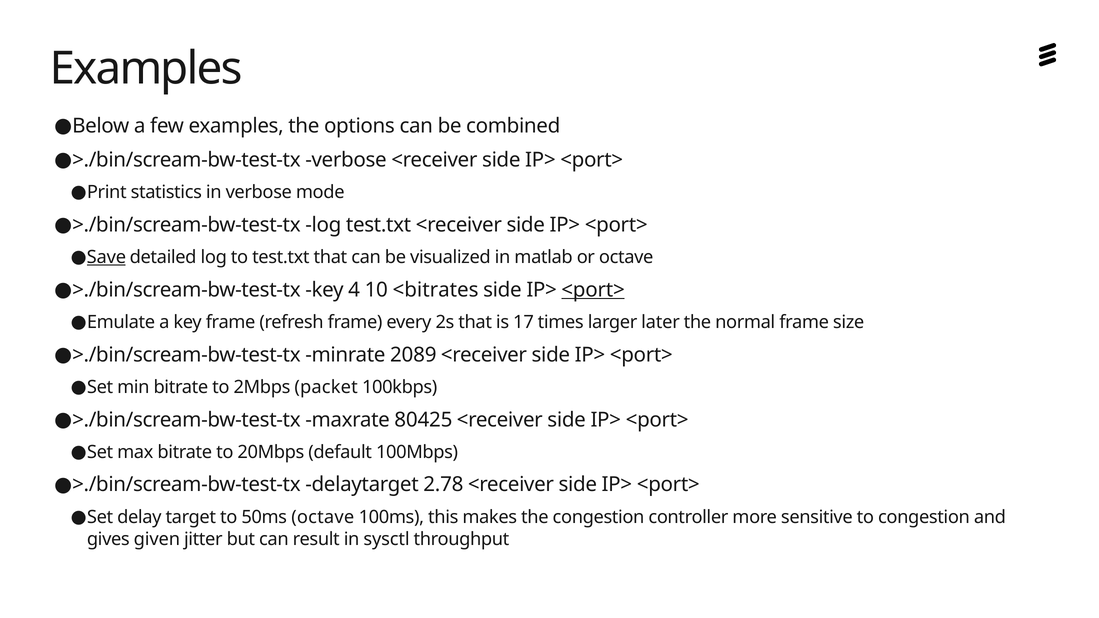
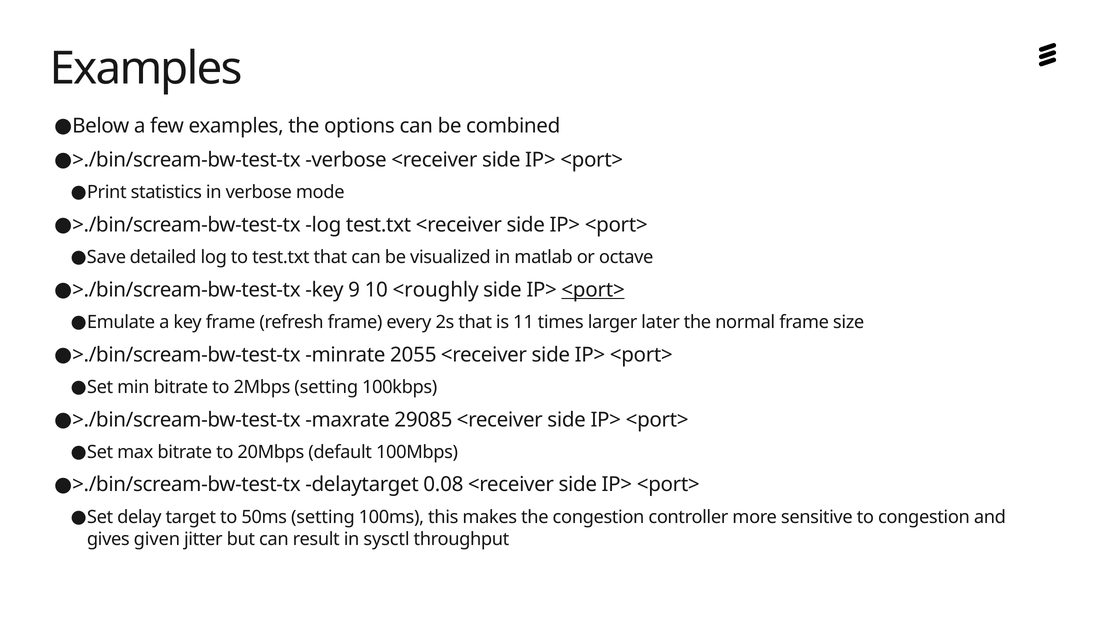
Save underline: present -> none (106, 257)
4: 4 -> 9 (354, 290)
<bitrates: <bitrates -> <roughly (436, 290)
17: 17 -> 11 (523, 322)
2089: 2089 -> 2055 (413, 355)
2Mbps packet: packet -> setting (326, 387)
80425: 80425 -> 29085 (423, 420)
2.78: 2.78 -> 0.08 (443, 485)
50ms octave: octave -> setting (323, 517)
